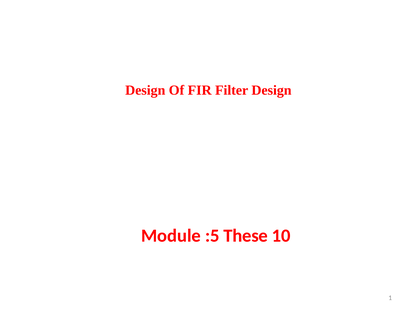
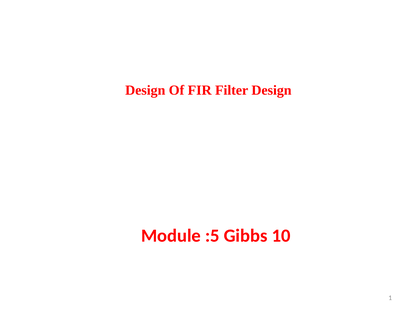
These: These -> Gibbs (246, 236)
